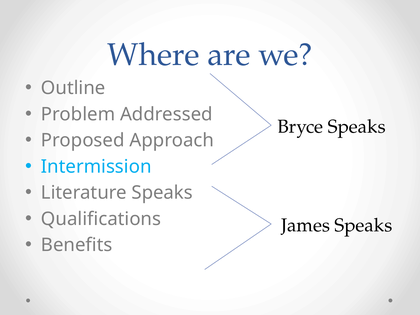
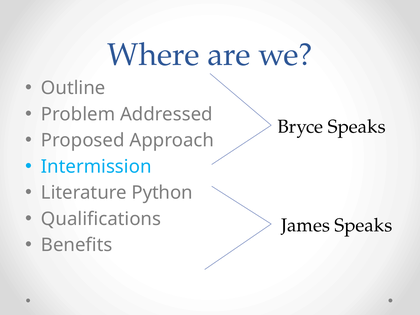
Literature Speaks: Speaks -> Python (162, 193)
